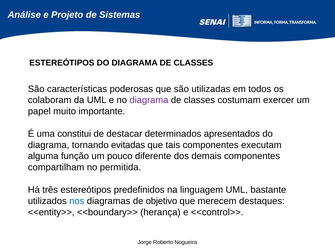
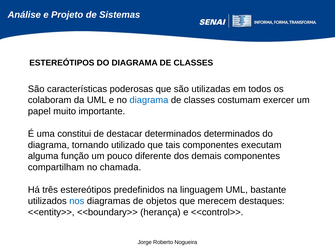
diagrama colour: purple -> blue (149, 100)
determinados apresentados: apresentados -> determinados (232, 133)
evitadas: evitadas -> utilizado (128, 145)
permitida: permitida -> chamada (120, 167)
objetivo: objetivo -> objetos (161, 200)
